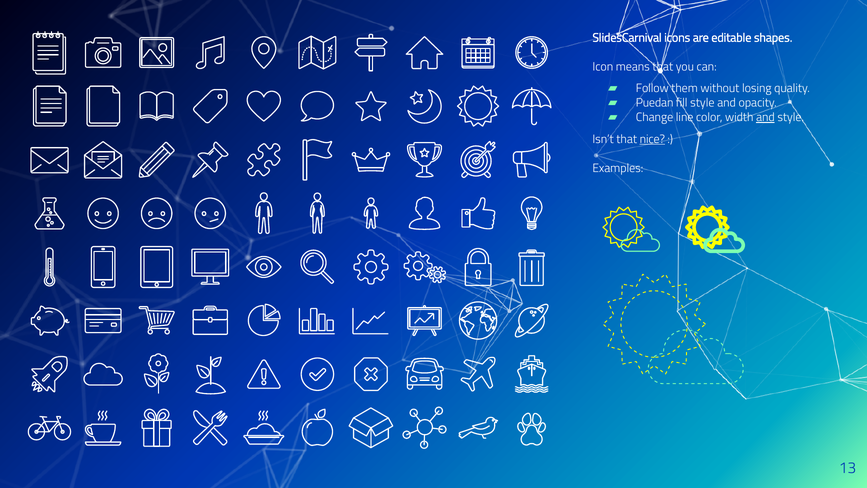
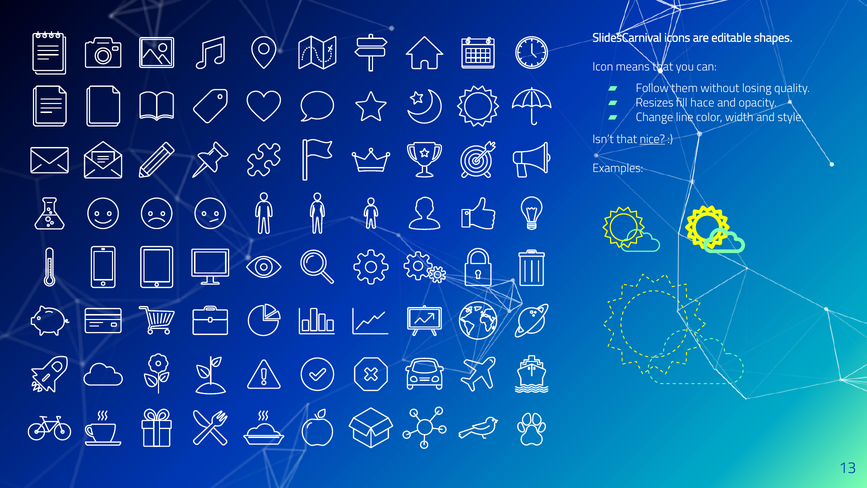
Puedan: Puedan -> Resizes (655, 103)
fill style: style -> hace (702, 103)
and underline: present -> none (765, 117)
